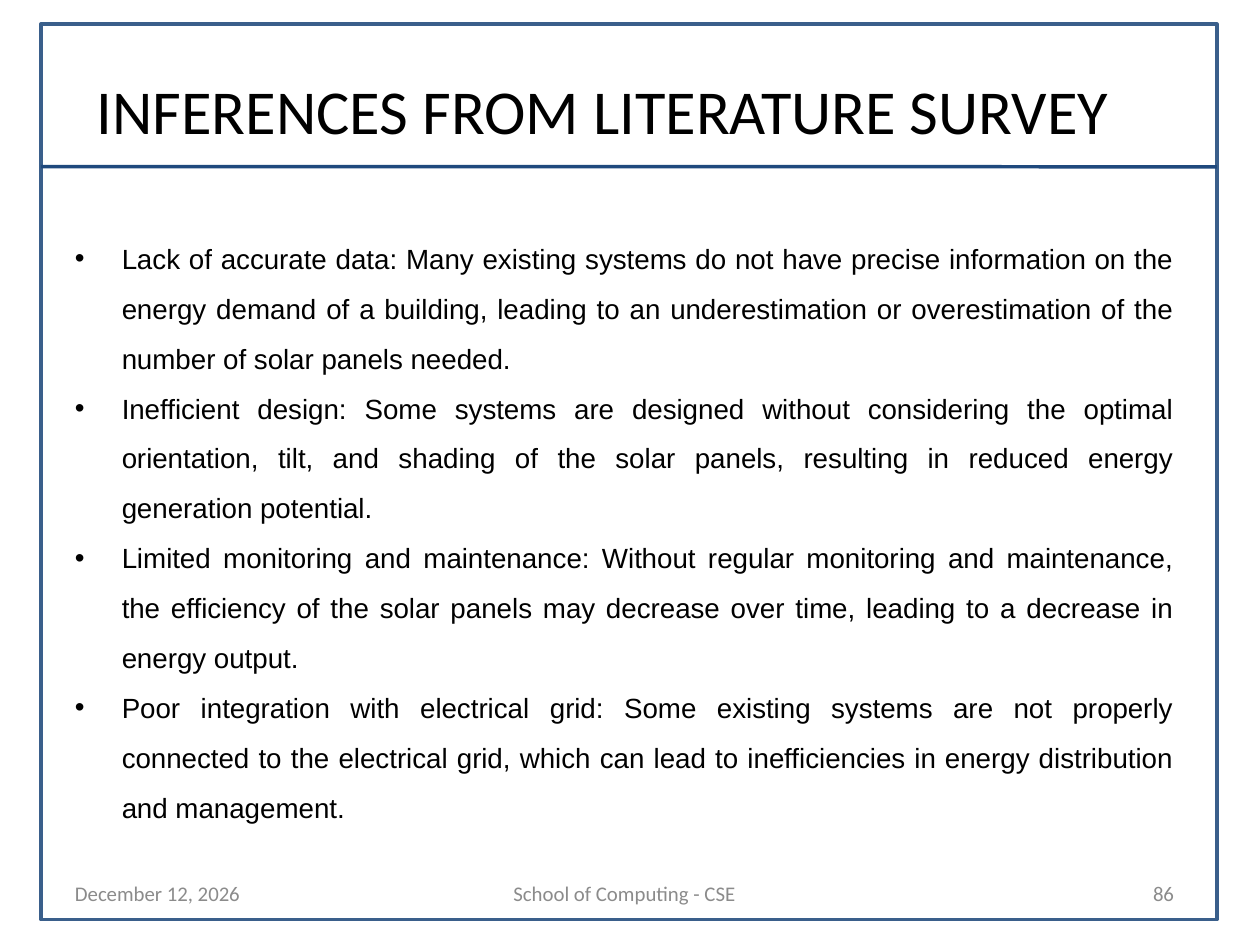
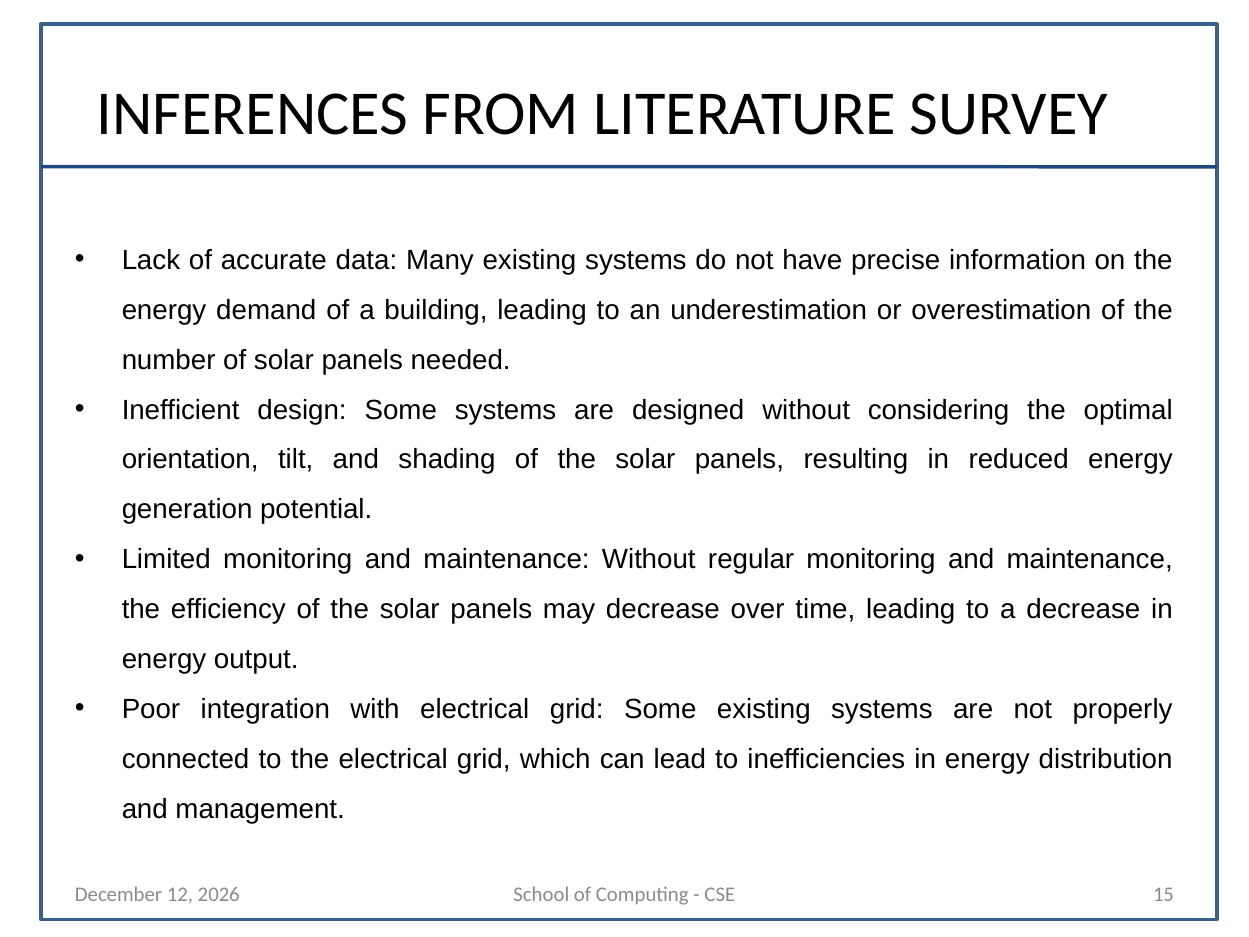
86: 86 -> 15 (1164, 894)
